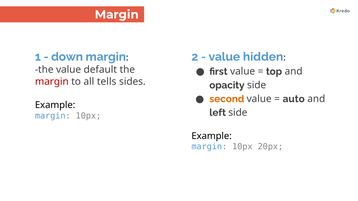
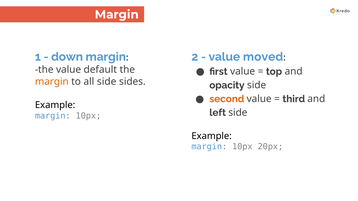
hidden: hidden -> moved (263, 57)
margin colour: red -> orange (52, 82)
all tells: tells -> side (107, 82)
auto: auto -> third (294, 99)
